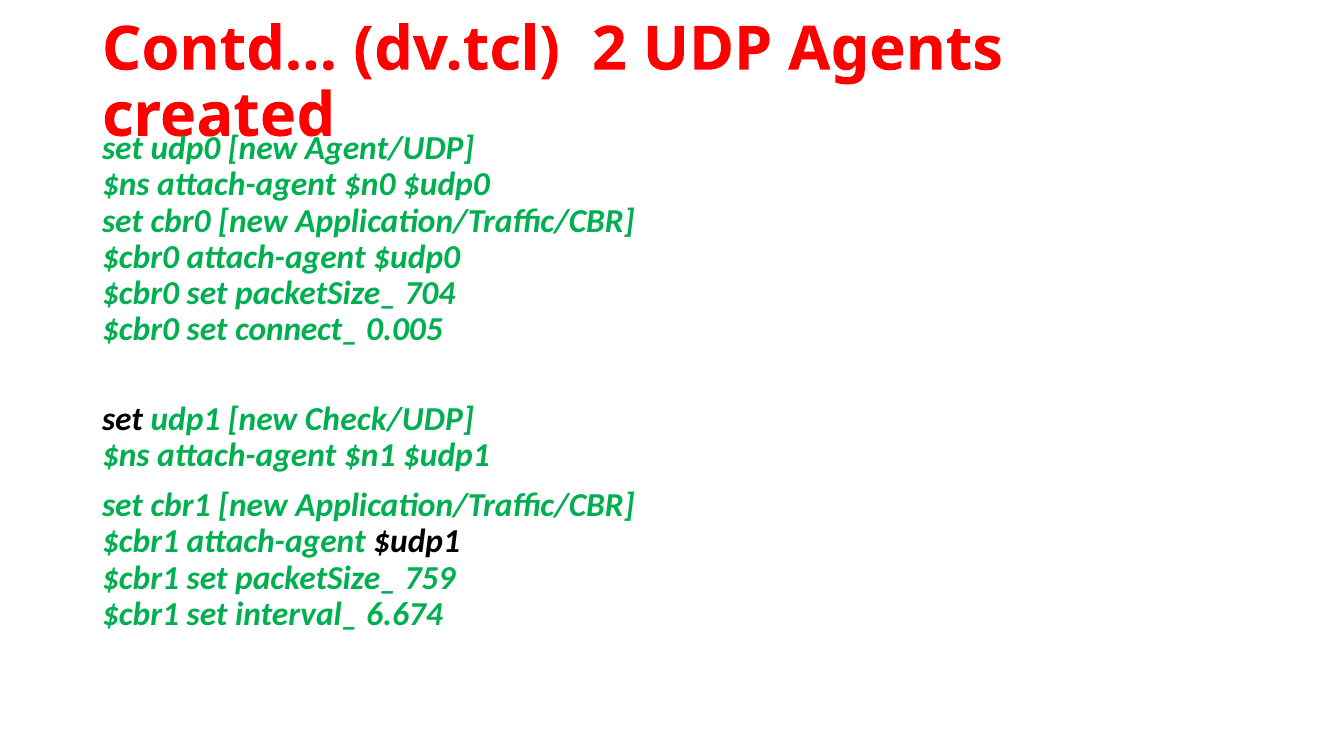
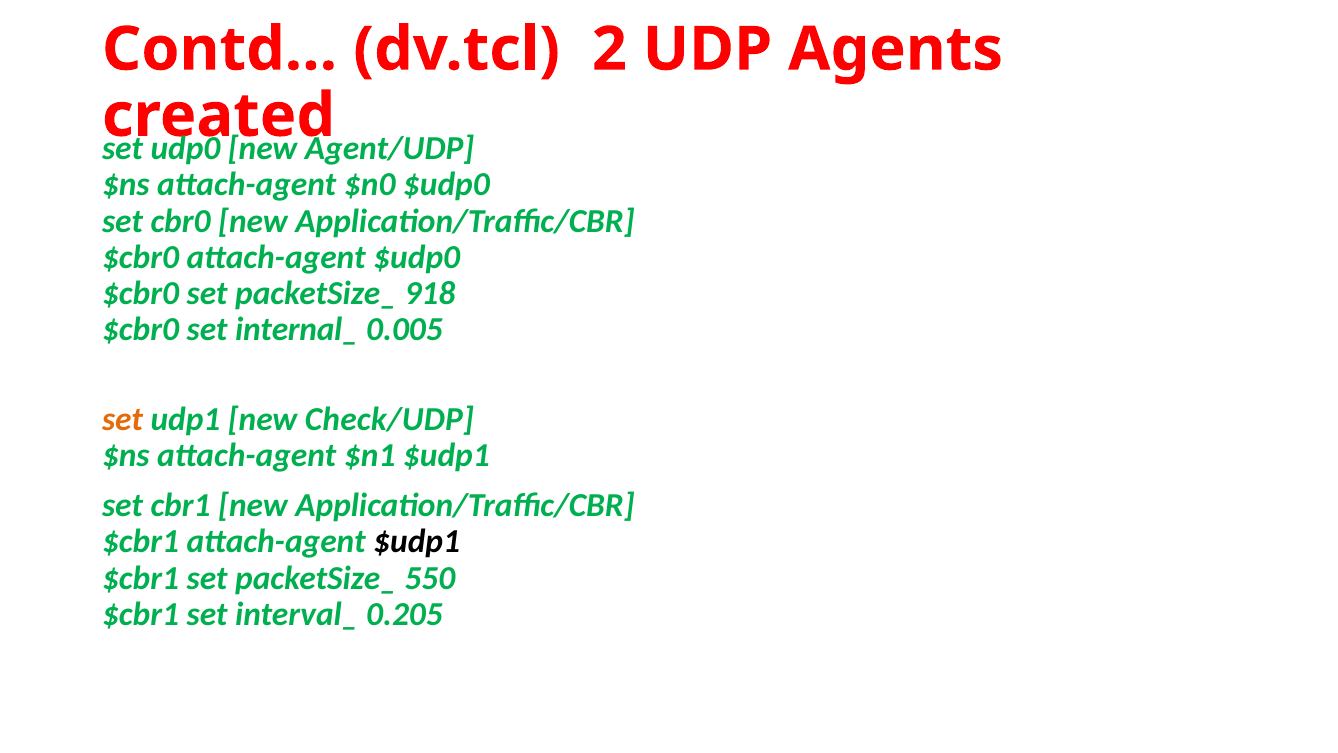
704: 704 -> 918 (430, 293)
connect_: connect_ -> internal_ (297, 329)
set colour: black -> orange (122, 419)
759: 759 -> 550 (430, 578)
6.674: 6.674 -> 0.205 (404, 614)
